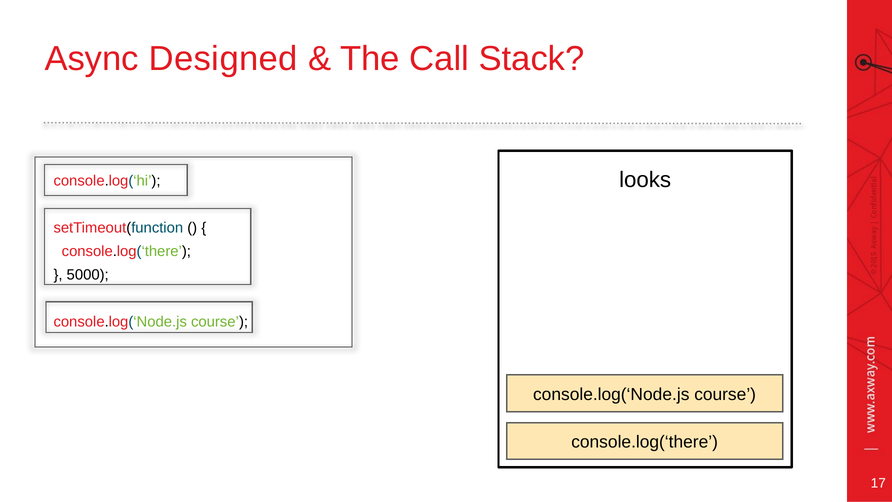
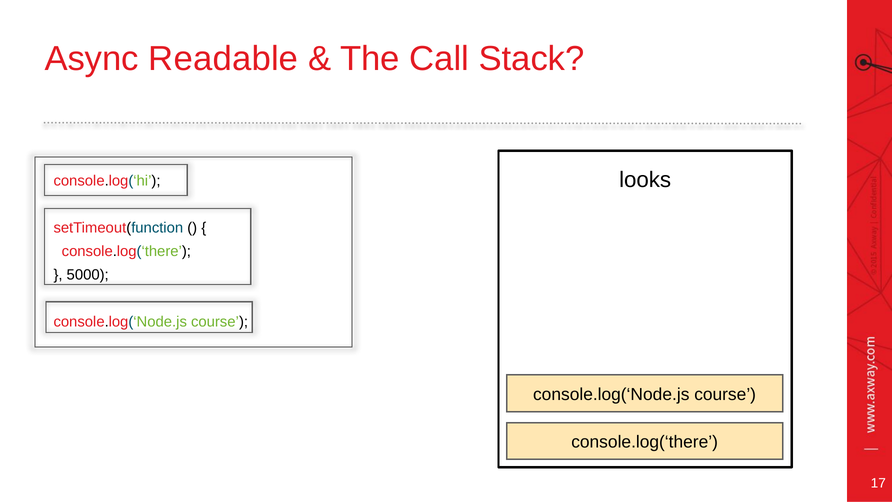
Designed: Designed -> Readable (223, 59)
